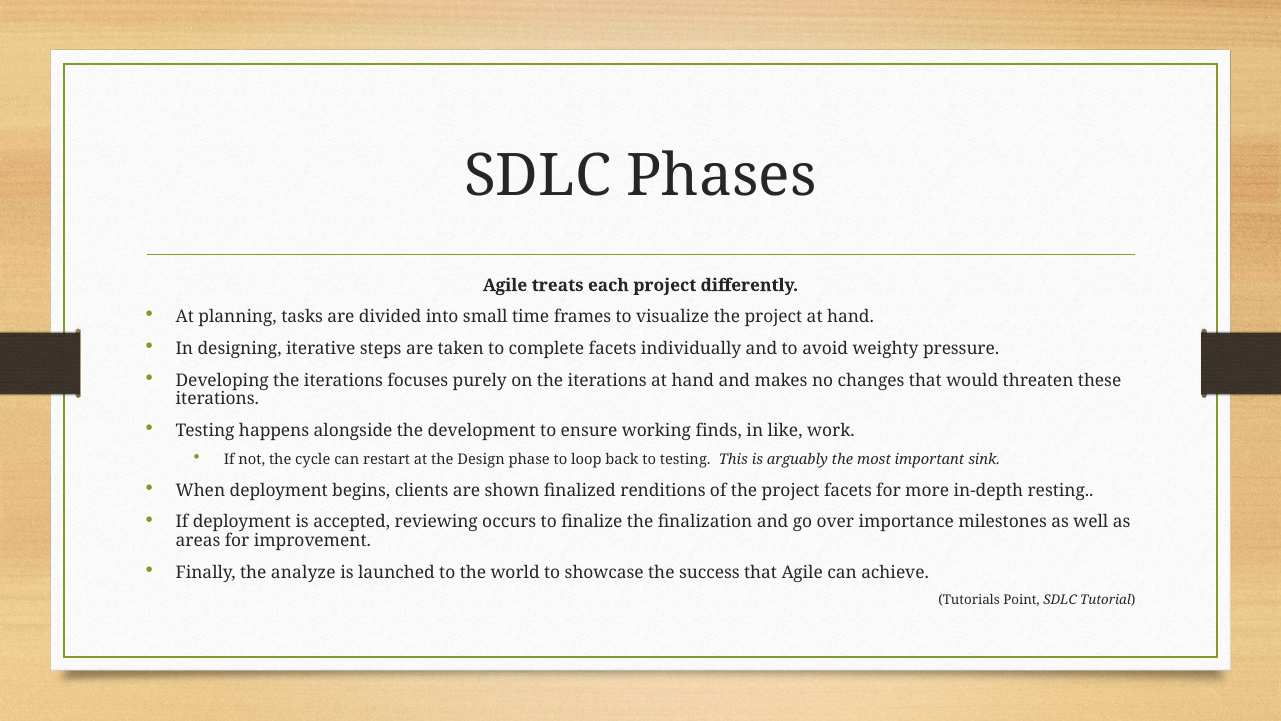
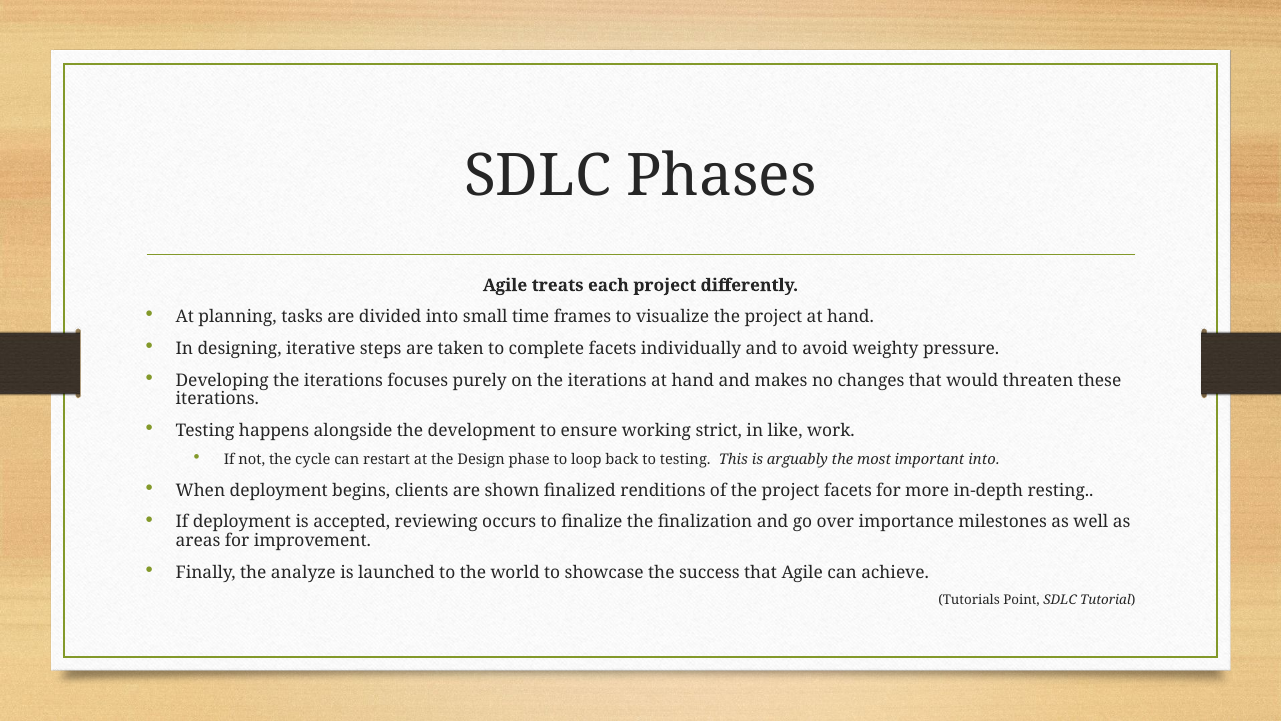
finds: finds -> strict (719, 431)
important sink: sink -> into (984, 460)
